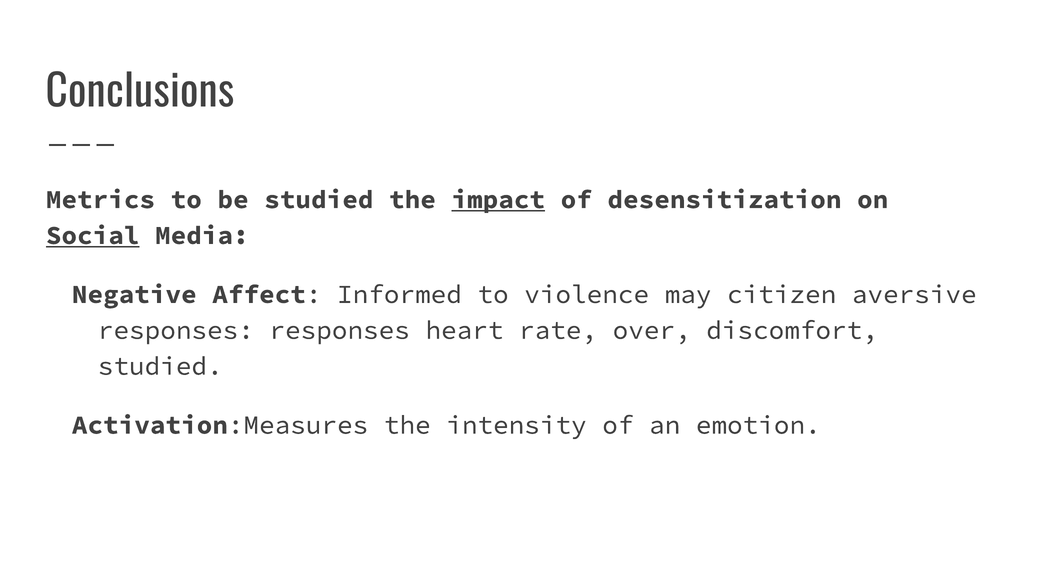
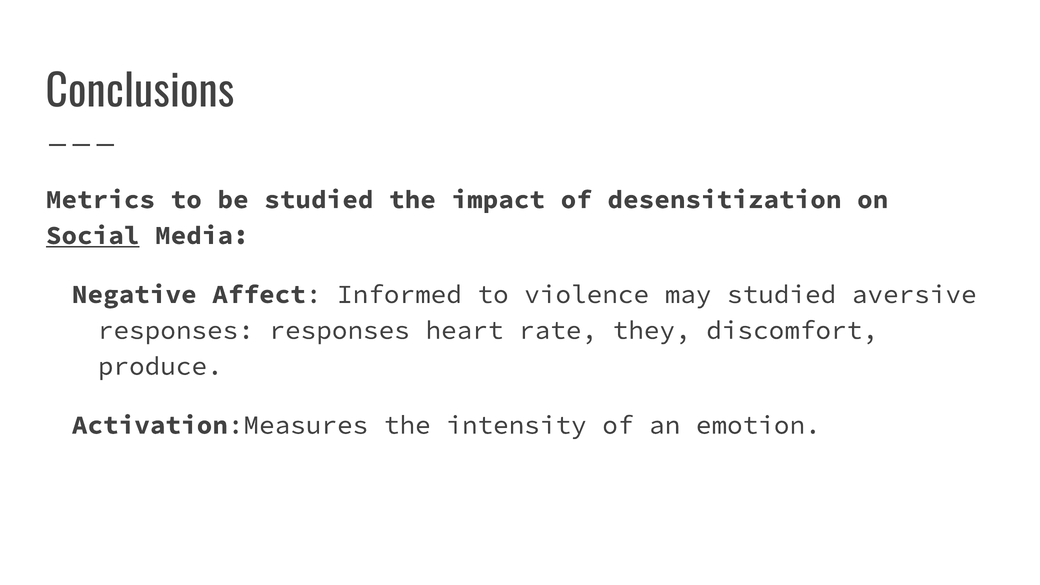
impact underline: present -> none (498, 200)
may citizen: citizen -> studied (782, 294)
over: over -> they (652, 330)
studied: studied -> produce (160, 366)
